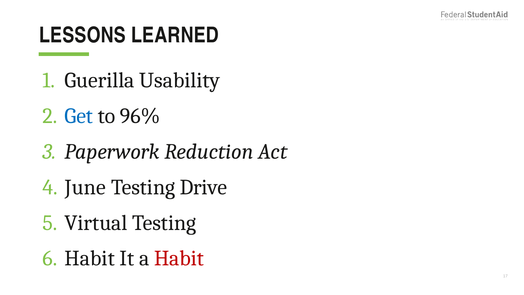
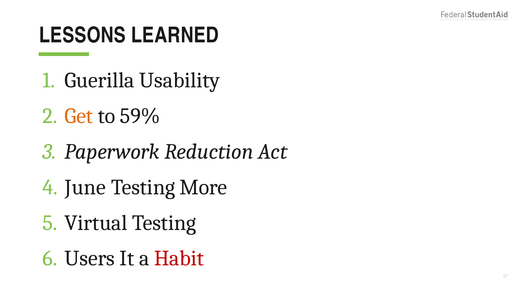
Get colour: blue -> orange (79, 116)
96%: 96% -> 59% (140, 116)
Drive: Drive -> More (203, 187)
Habit: Habit -> Users (90, 258)
